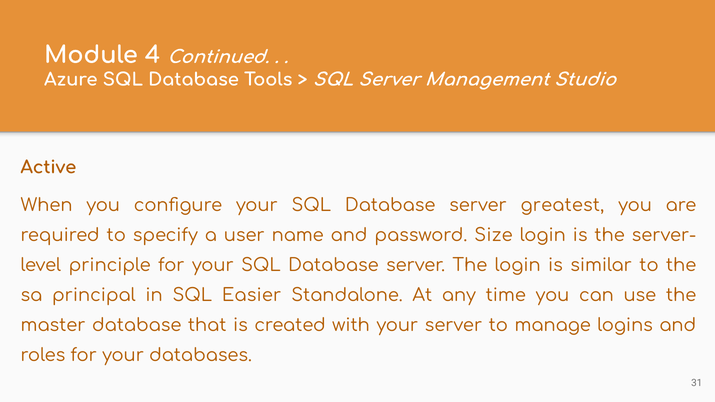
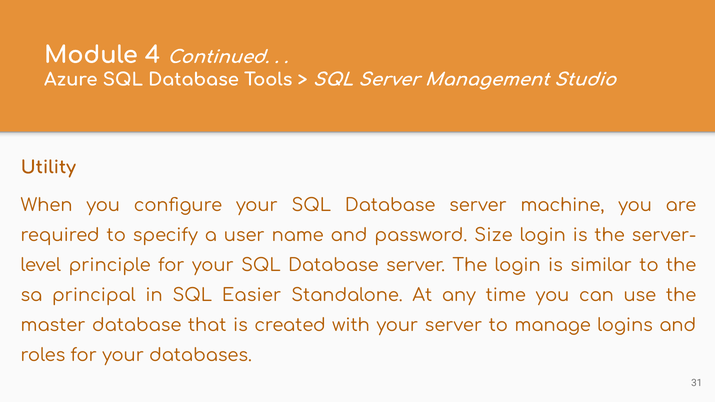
Active: Active -> Utility (48, 167)
greatest: greatest -> machine (562, 205)
